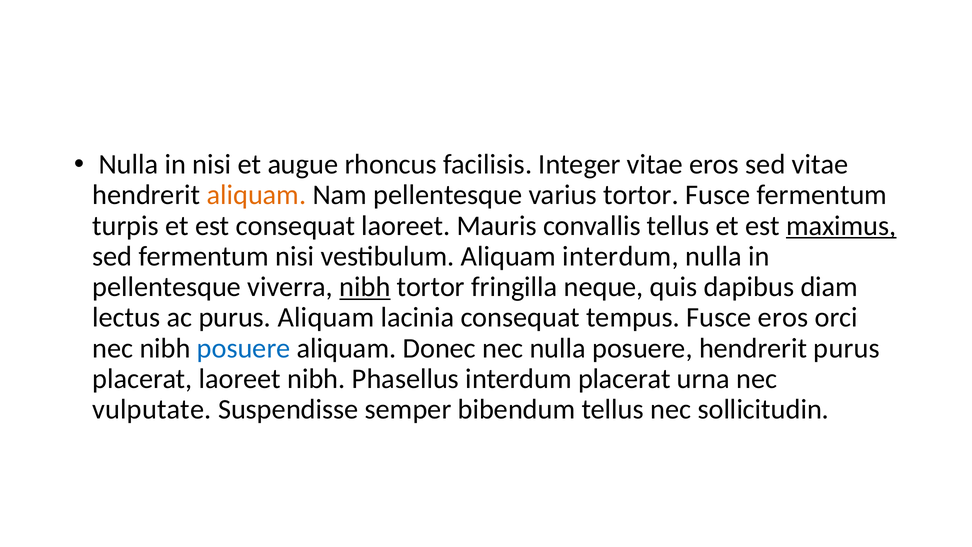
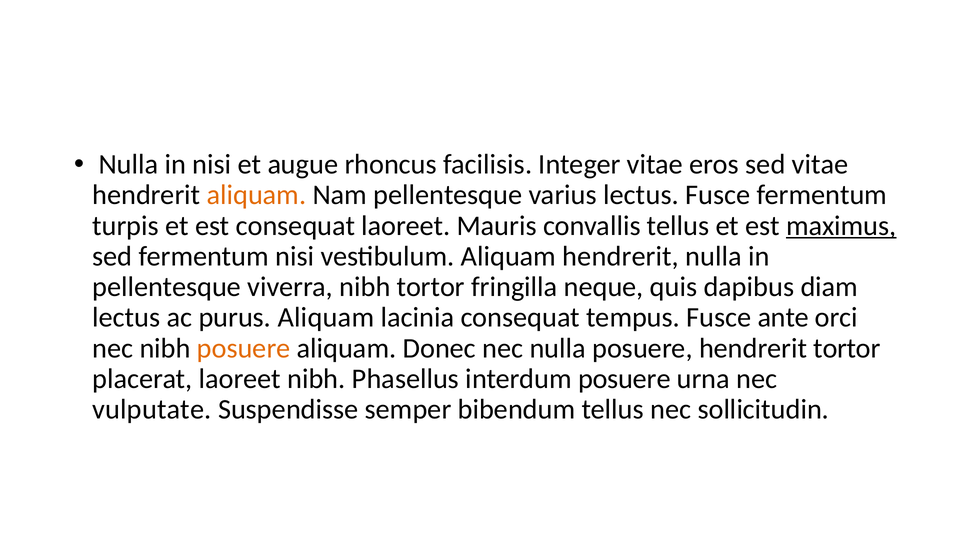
varius tortor: tortor -> lectus (641, 195)
Aliquam interdum: interdum -> hendrerit (621, 256)
nibh underline: present -> none (365, 287)
Fusce eros: eros -> ante (783, 317)
posuere colour: blue -> orange (244, 348)
hendrerit purus: purus -> tortor (847, 348)
interdum placerat: placerat -> posuere (624, 379)
